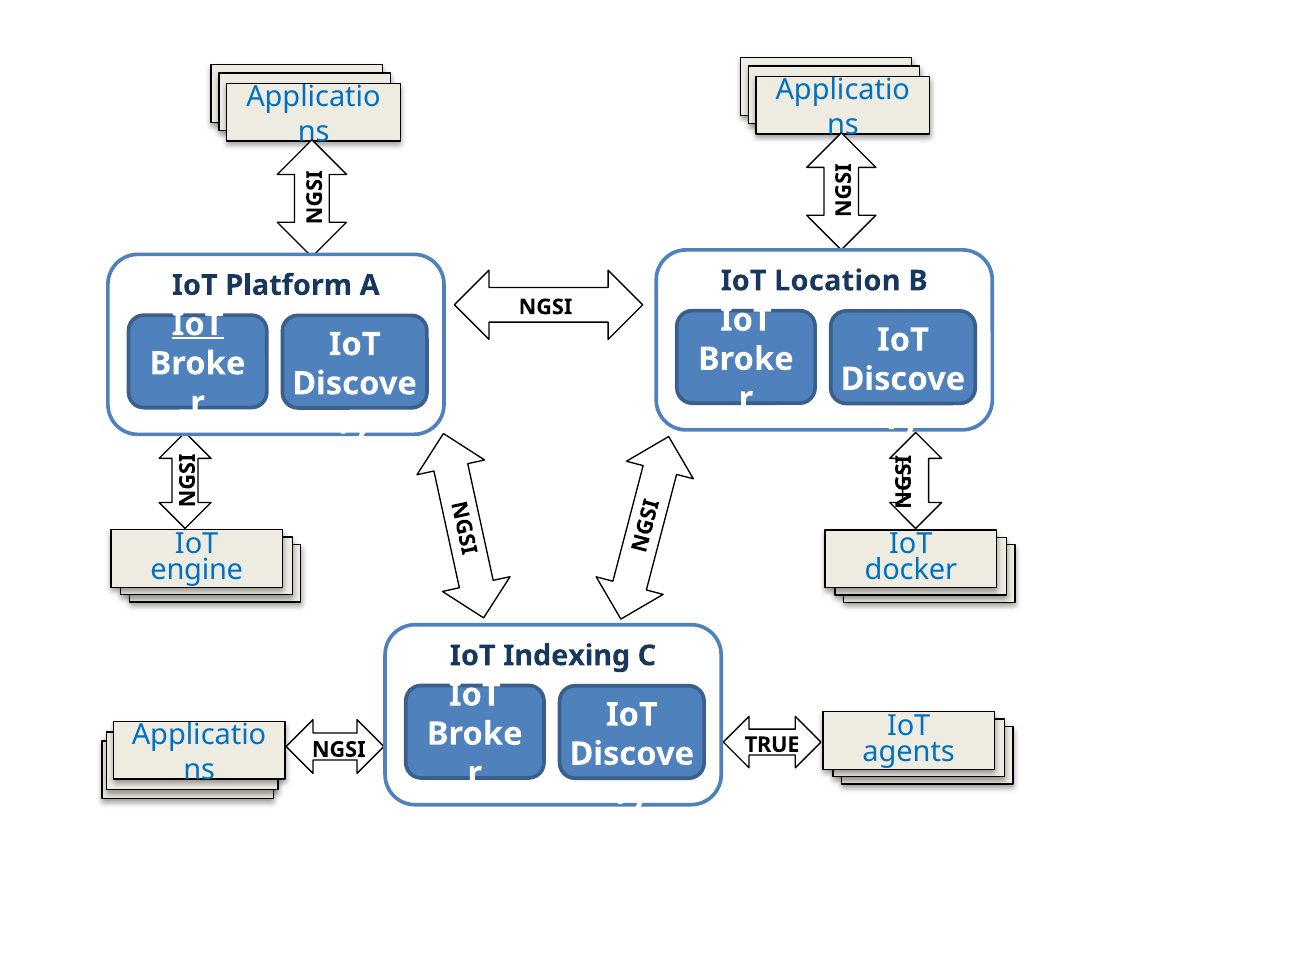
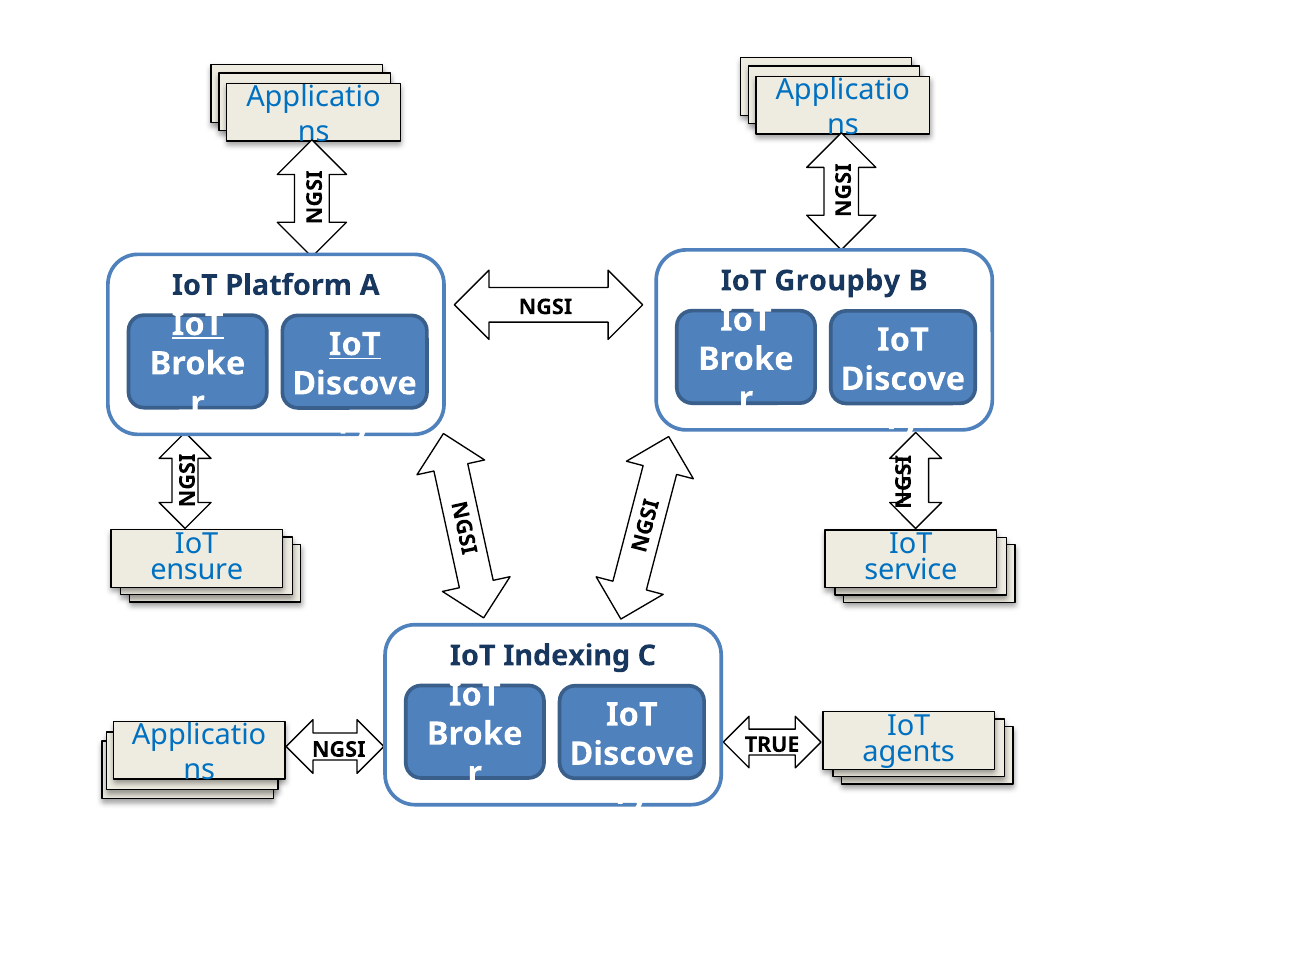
Location: Location -> Groupby (837, 281)
IoT underline: none -> present (355, 344)
engine: engine -> ensure (197, 570)
docker: docker -> service (911, 570)
